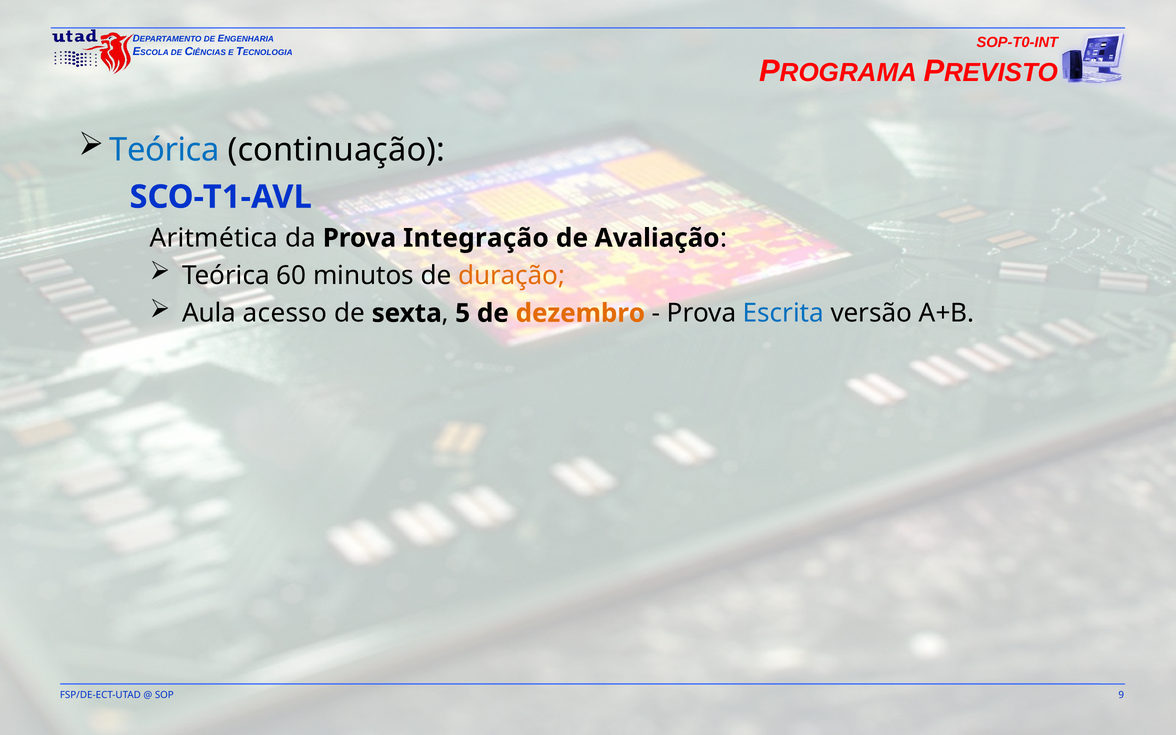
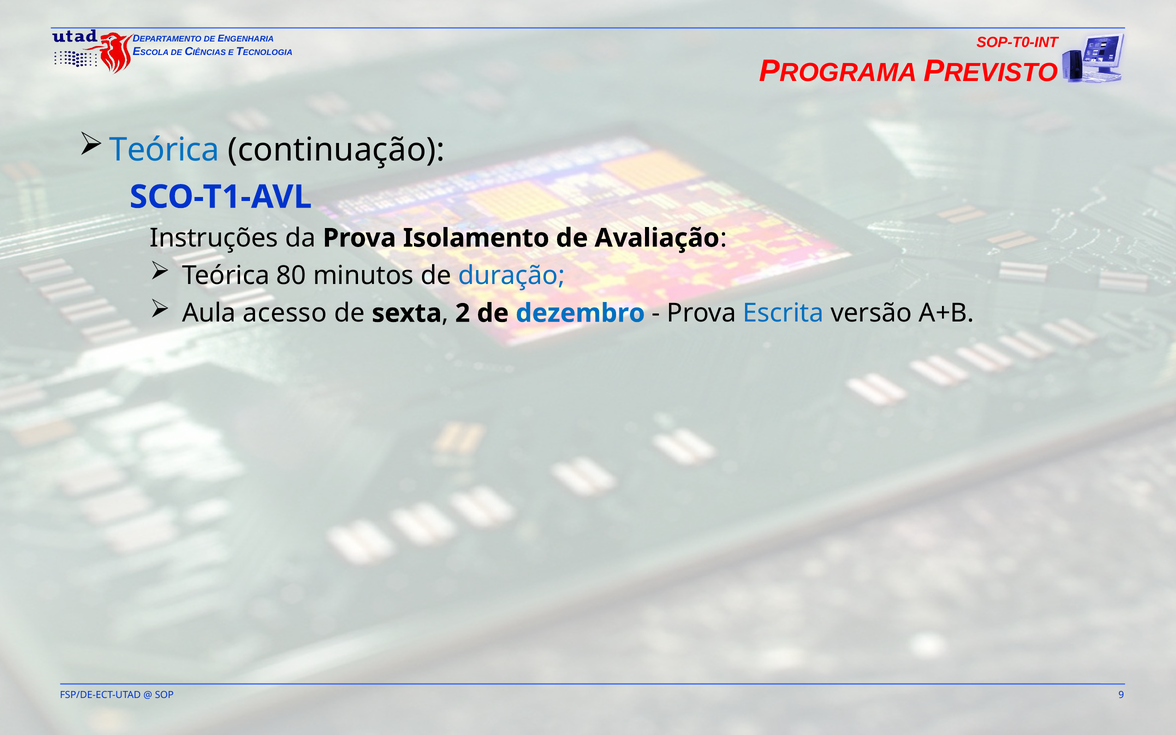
Aritmética: Aritmética -> Instruções (214, 238)
Integração: Integração -> Isolamento (476, 238)
60: 60 -> 80 (291, 276)
duração colour: orange -> blue (512, 276)
5: 5 -> 2 (463, 313)
dezembro colour: orange -> blue (580, 313)
